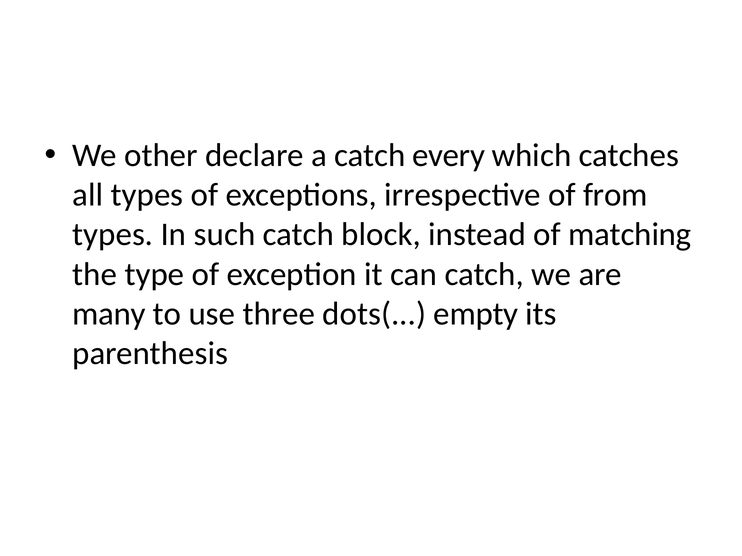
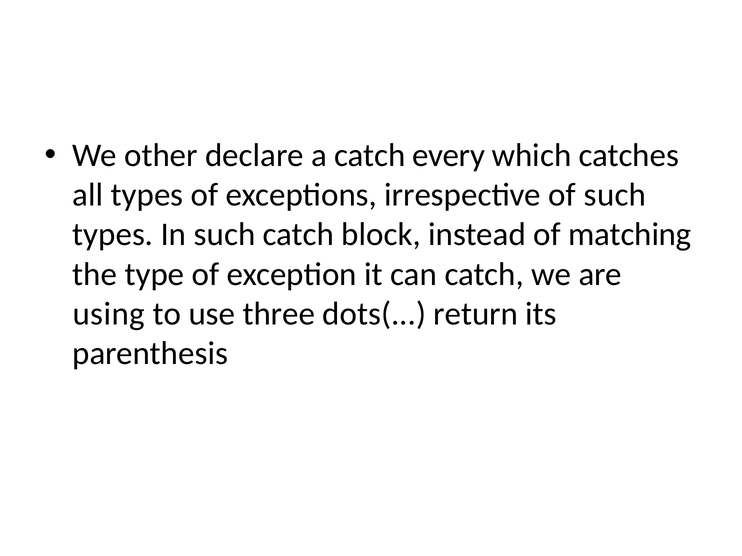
of from: from -> such (615, 195)
many: many -> using (109, 314)
empty: empty -> return (476, 314)
